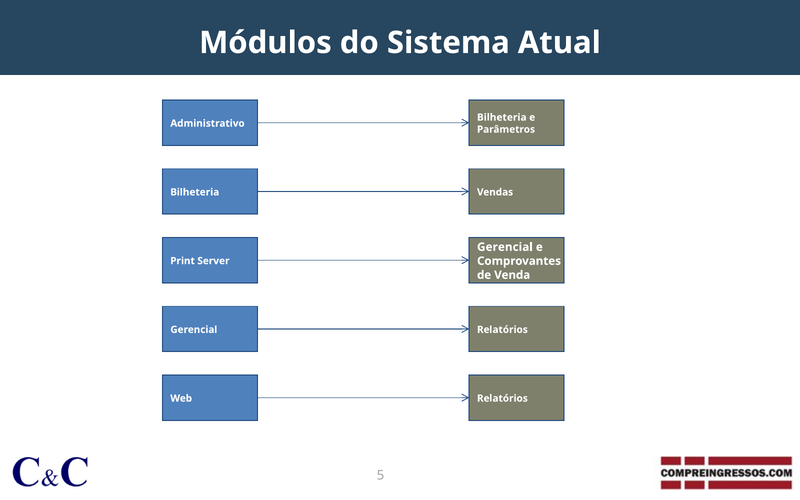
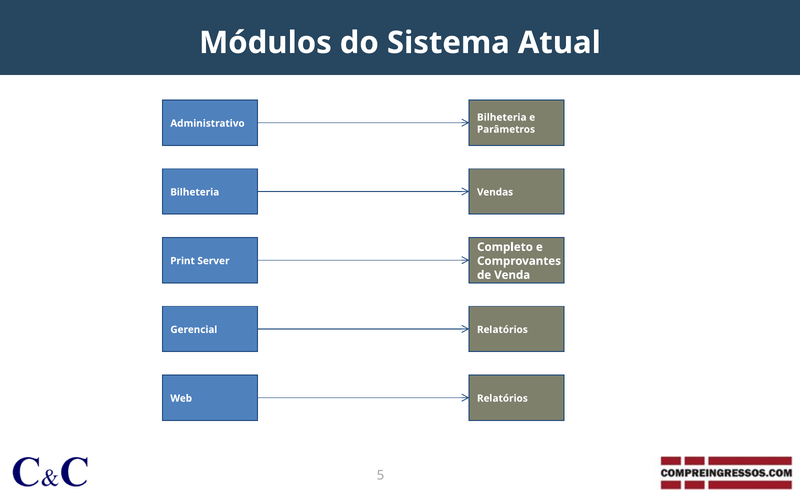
Gerencial: Gerencial -> Completo (505, 247)
